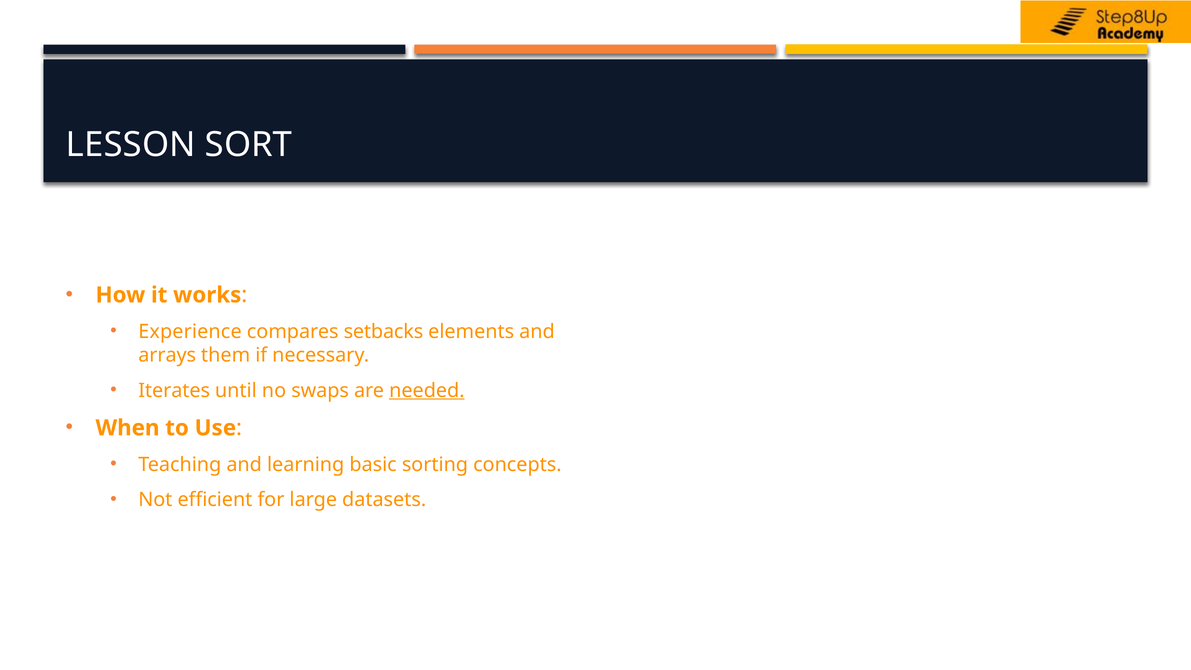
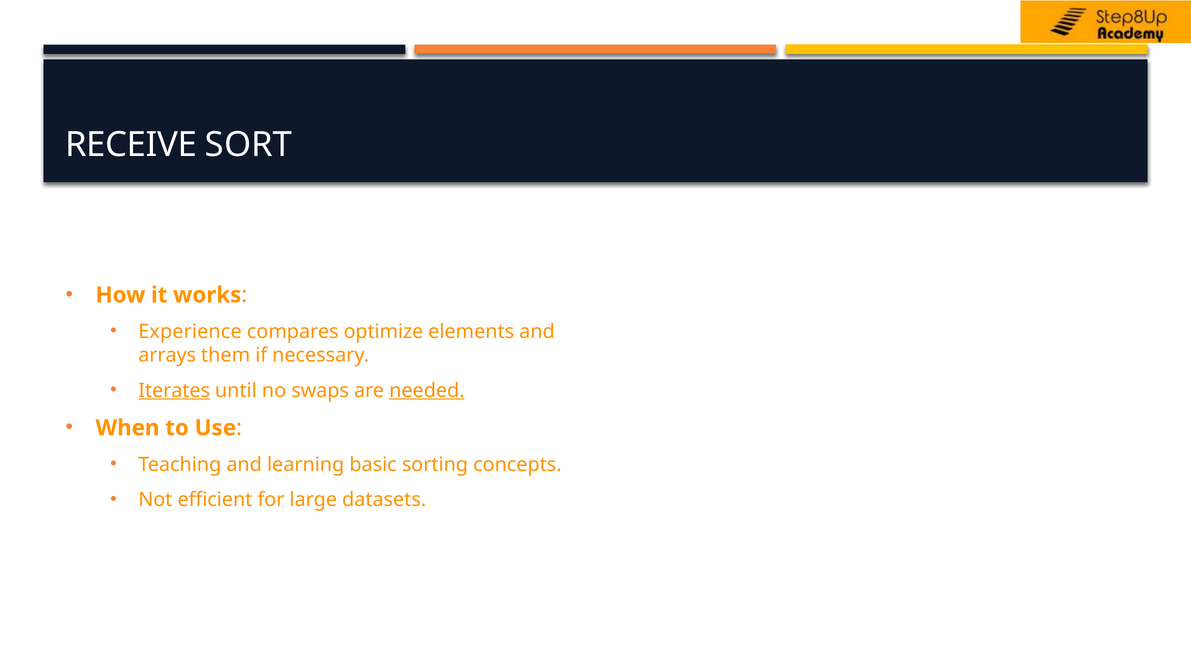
LESSON: LESSON -> RECEIVE (131, 145)
setbacks: setbacks -> optimize (383, 332)
Iterates underline: none -> present (174, 390)
